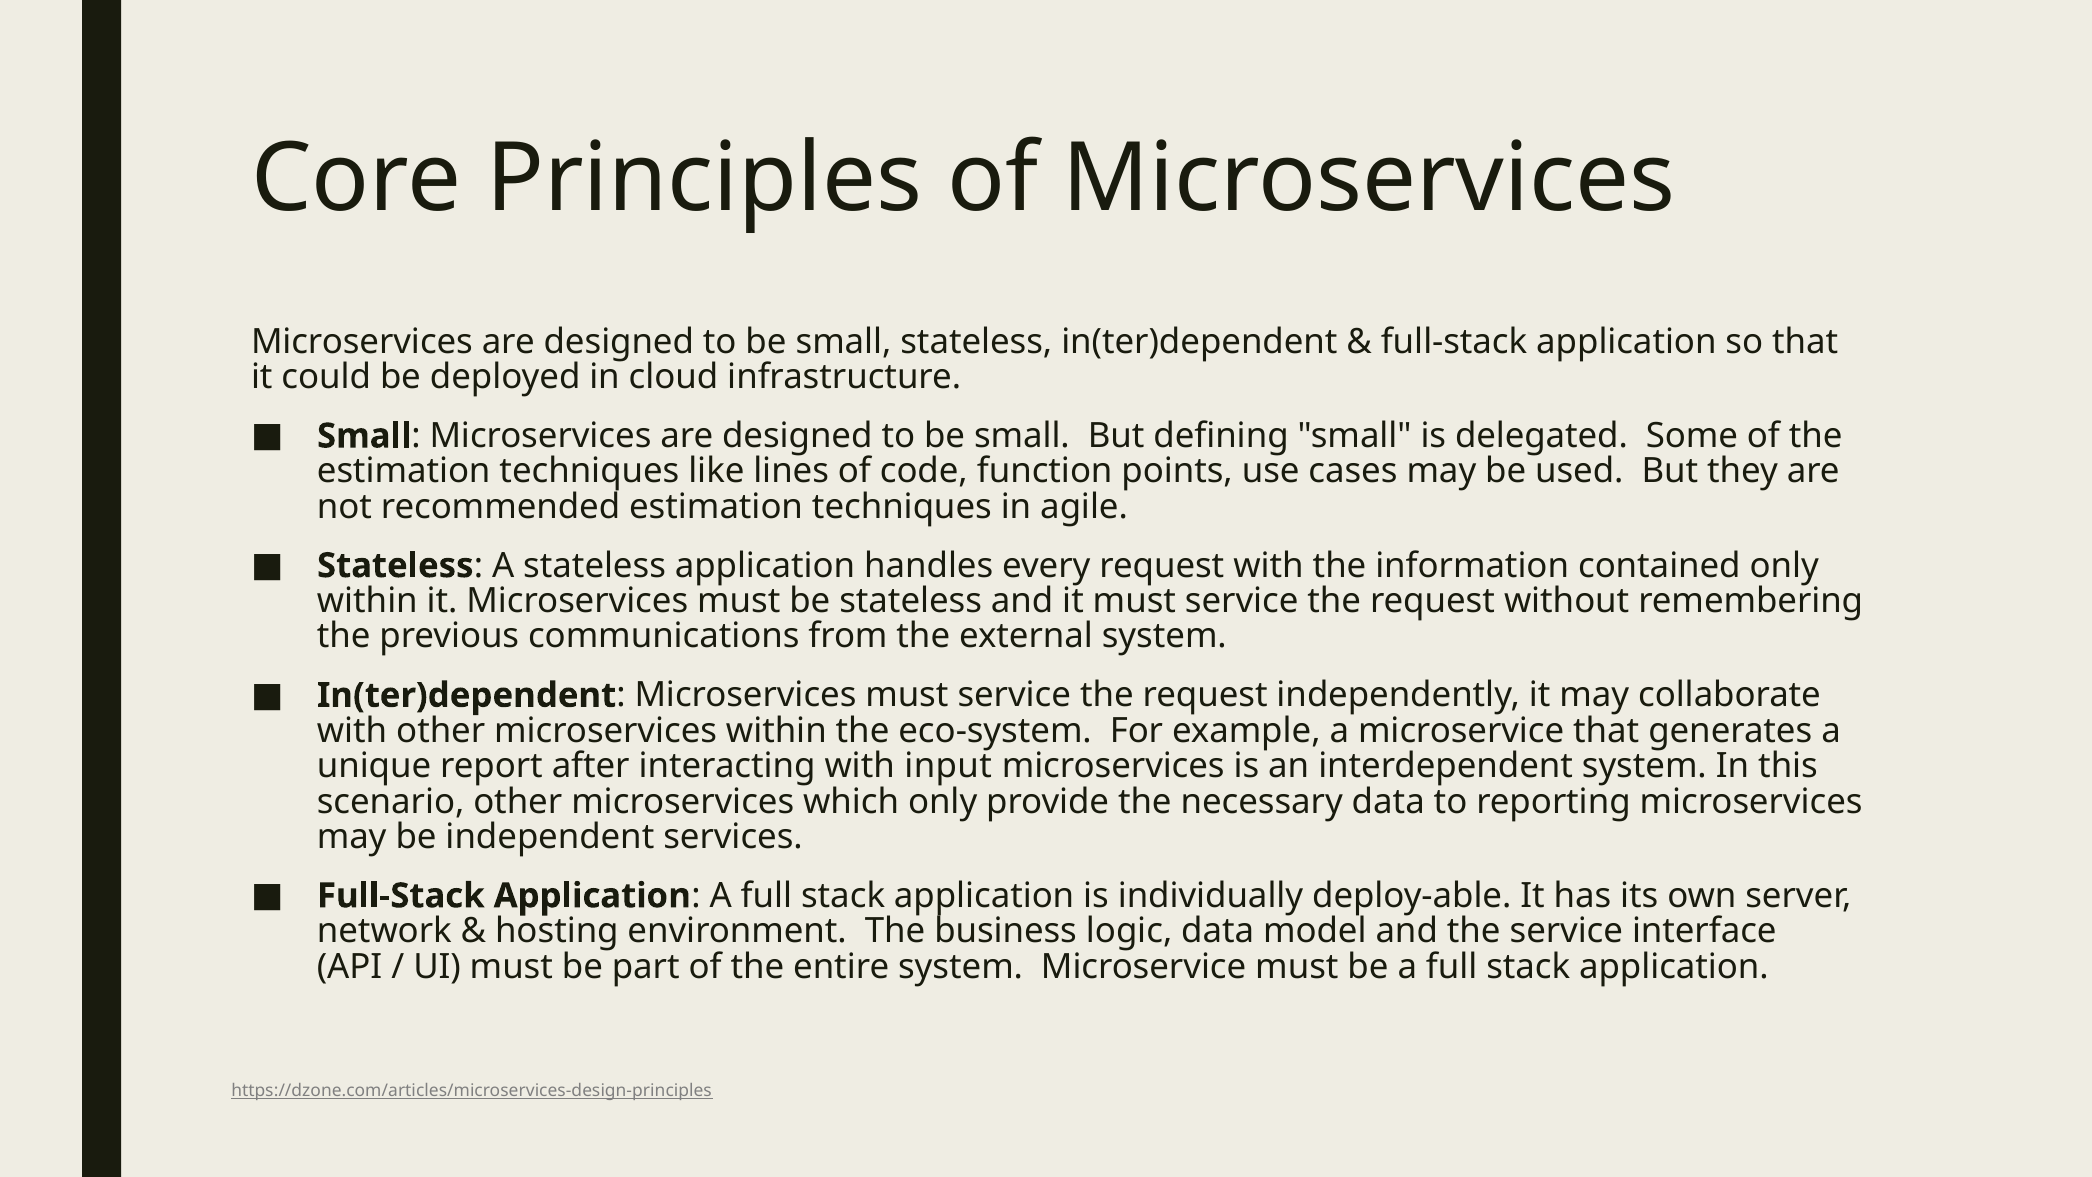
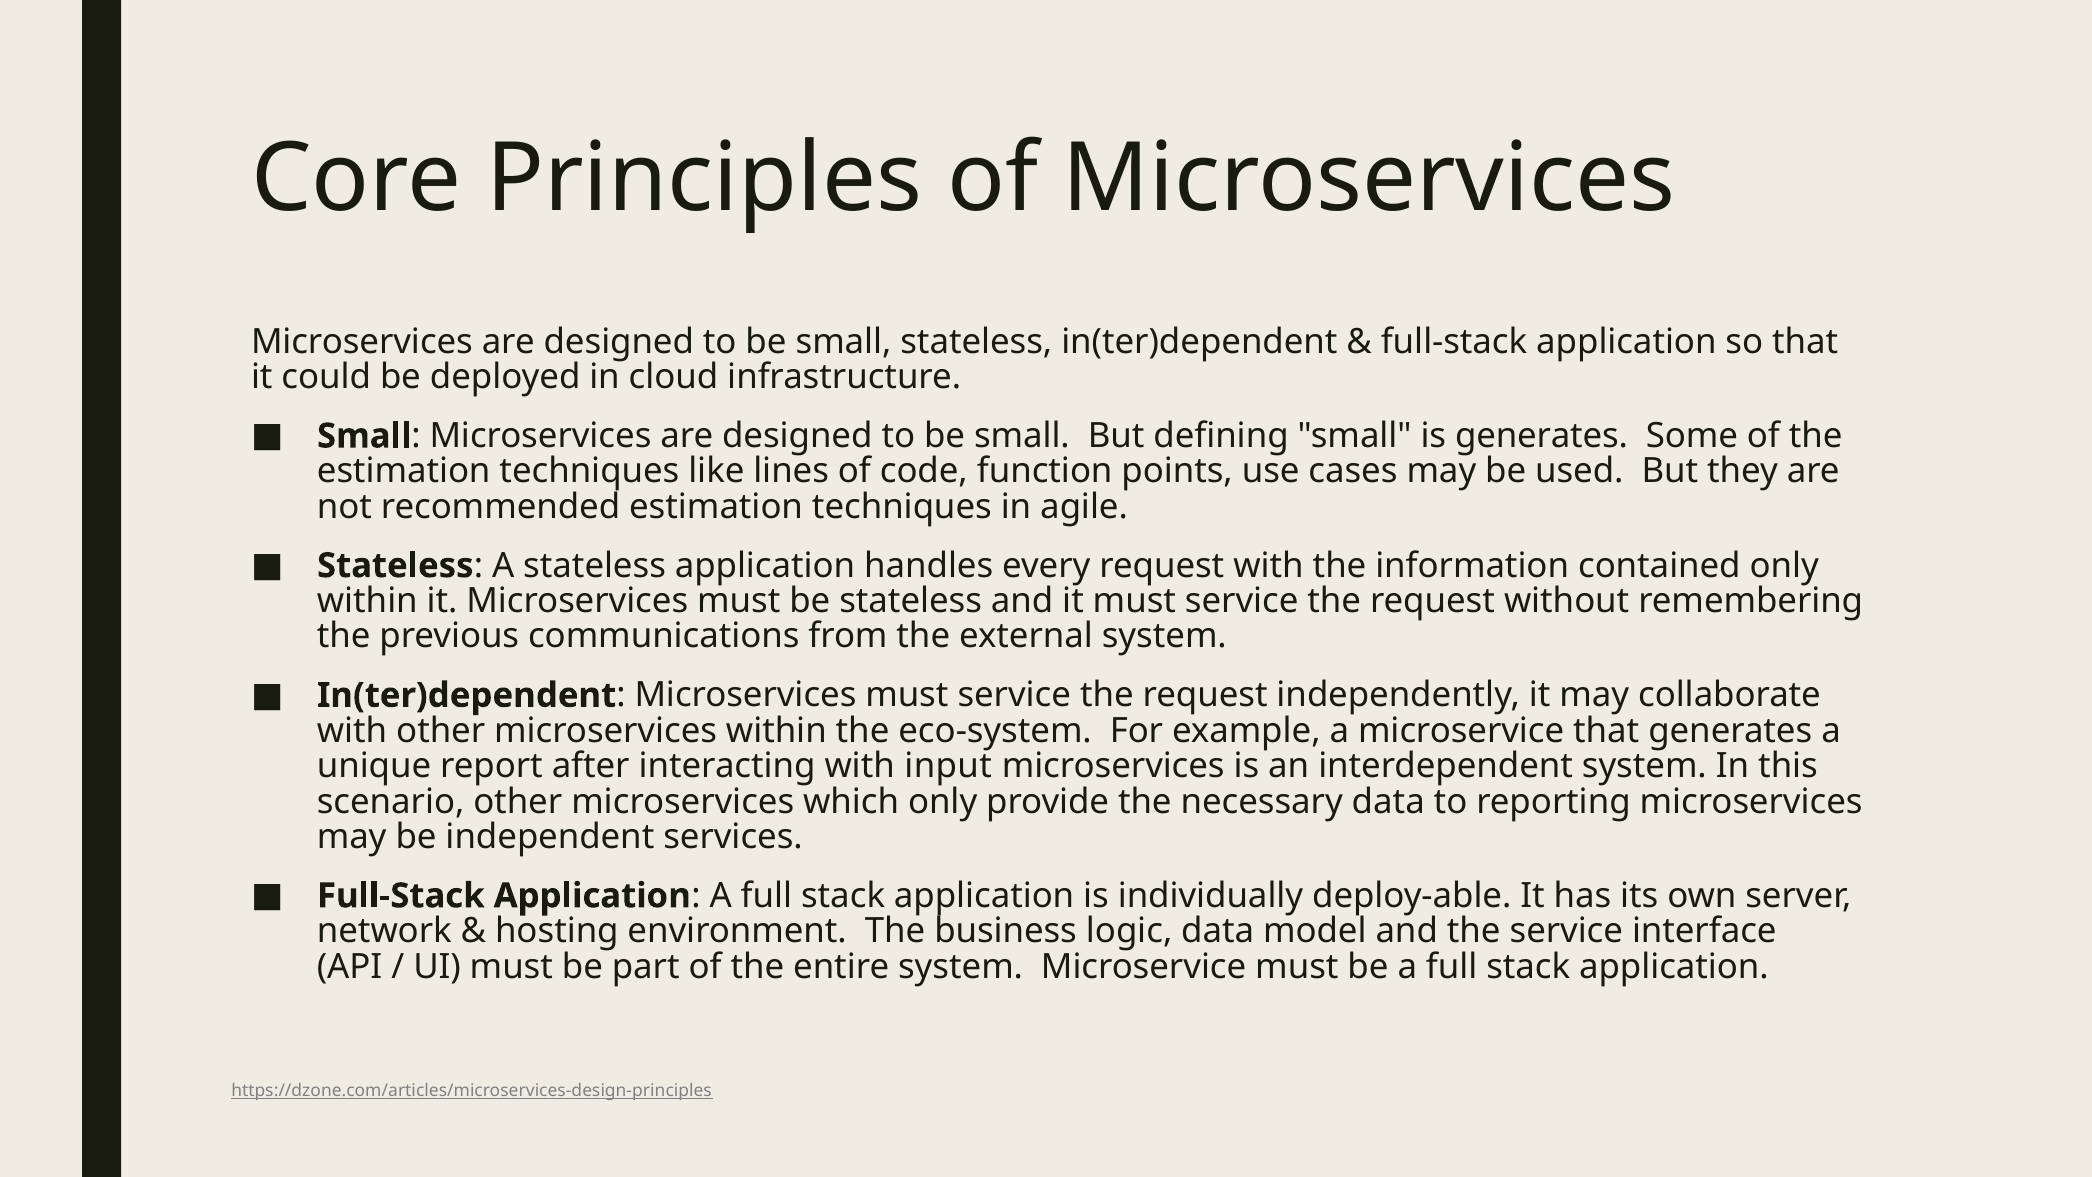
is delegated: delegated -> generates (1542, 436)
